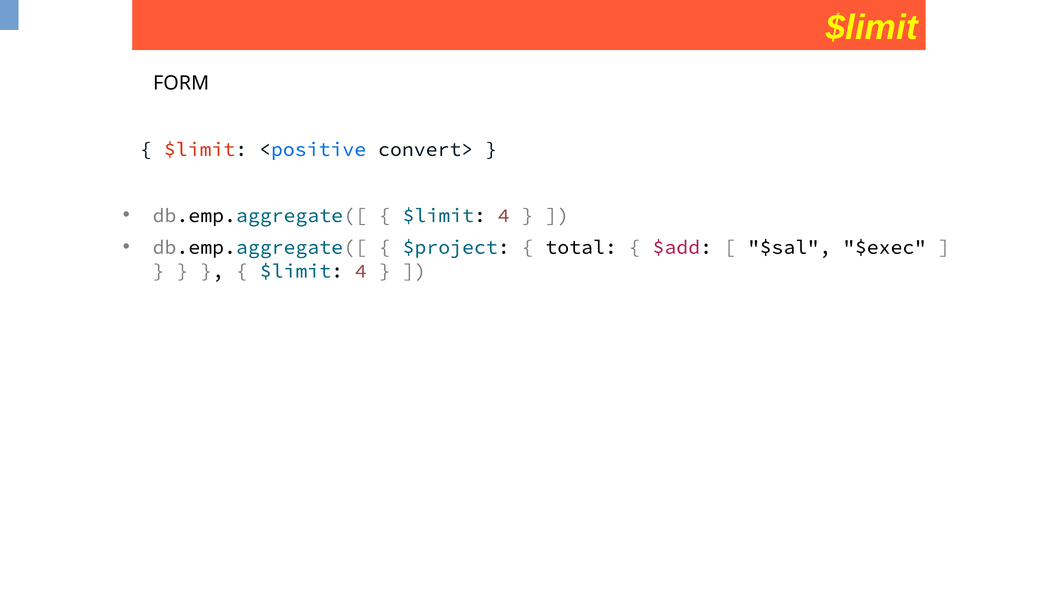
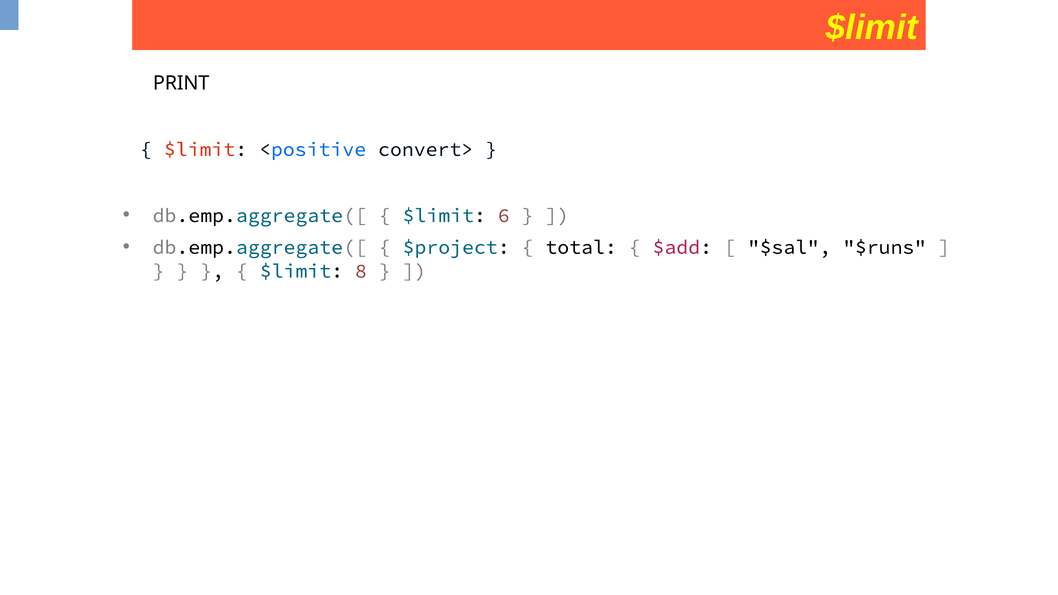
FORM: FORM -> PRINT (181, 83)
4: 4 -> 6 (504, 216)
$exec: $exec -> $runs (885, 247)
4: 4 -> 8 (361, 271)
